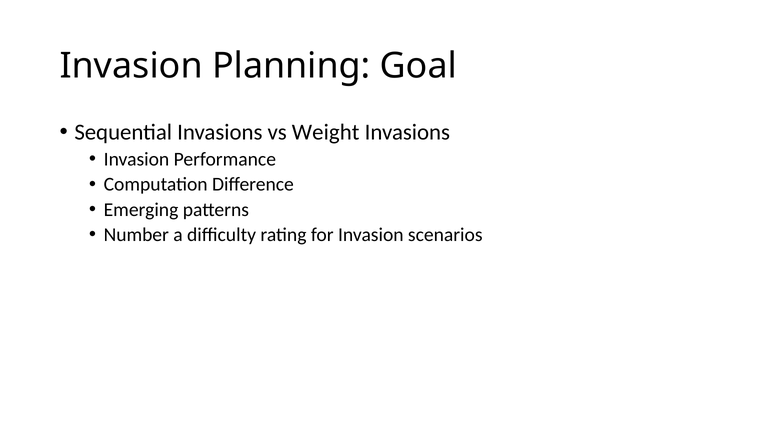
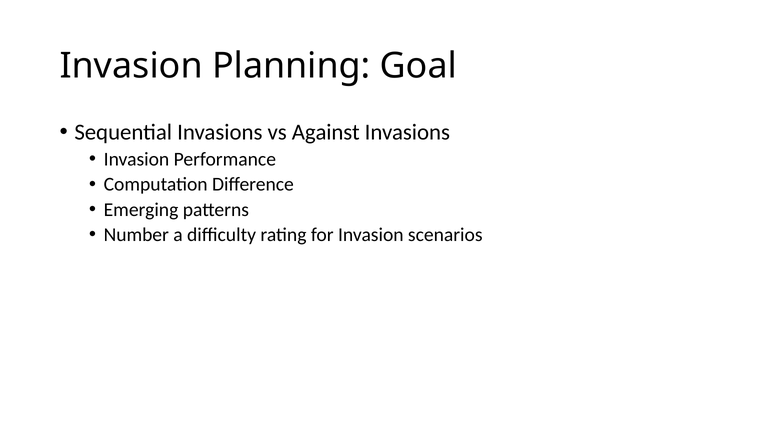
Weight: Weight -> Against (326, 132)
